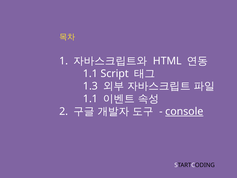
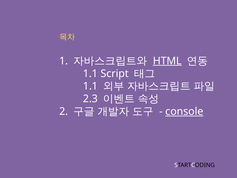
HTML underline: none -> present (167, 61)
1.3: 1.3 -> 1.1 (90, 86)
1.1: 1.1 -> 2.3 (90, 99)
